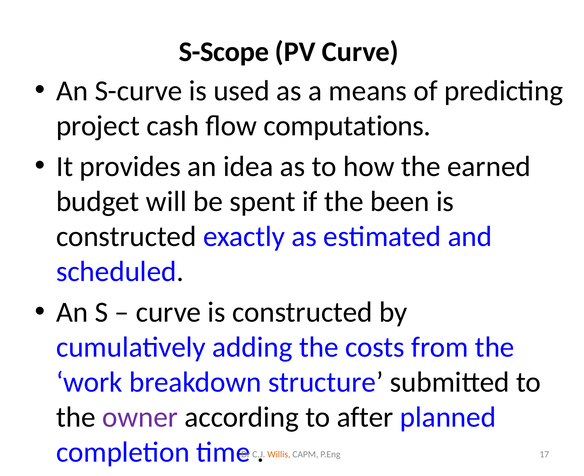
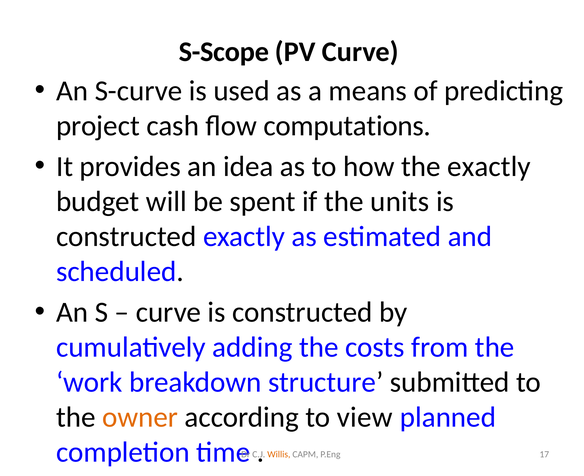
the earned: earned -> exactly (489, 167)
been: been -> units (400, 201)
owner colour: purple -> orange (140, 417)
after: after -> view (365, 417)
